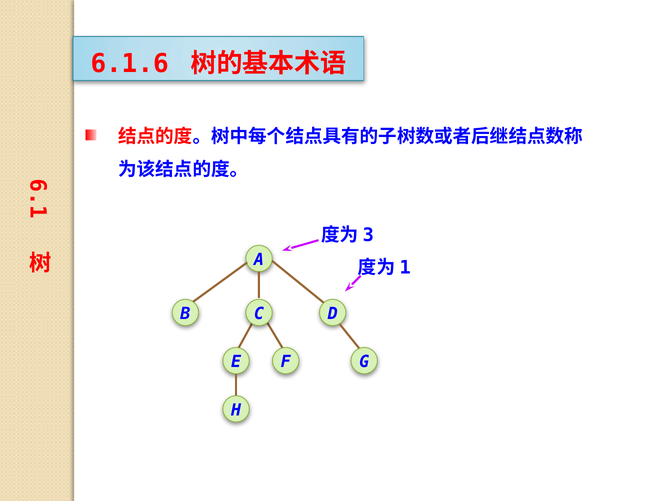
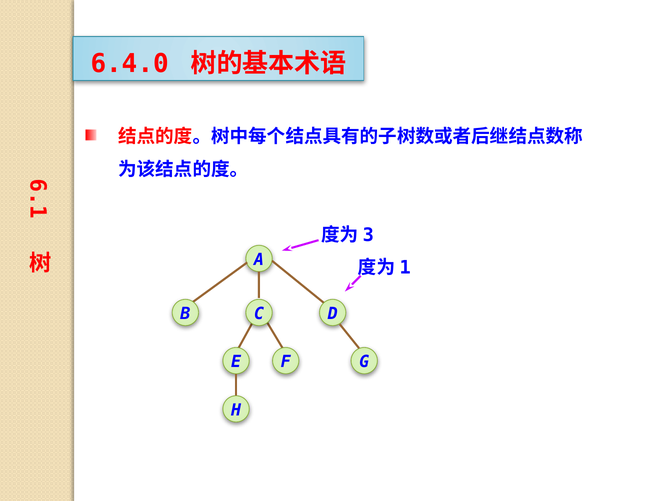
6.1.6: 6.1.6 -> 6.4.0 (130, 63)
